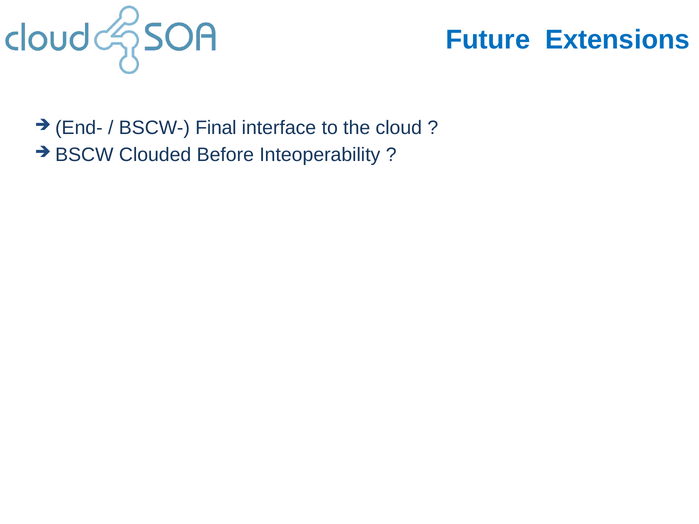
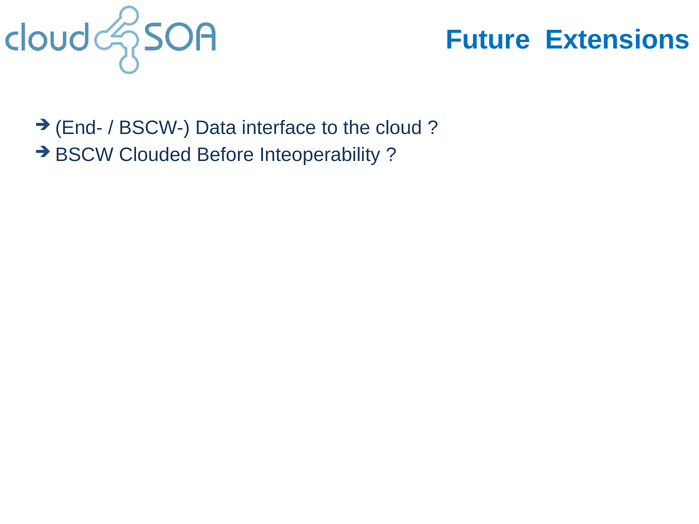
Final: Final -> Data (216, 128)
